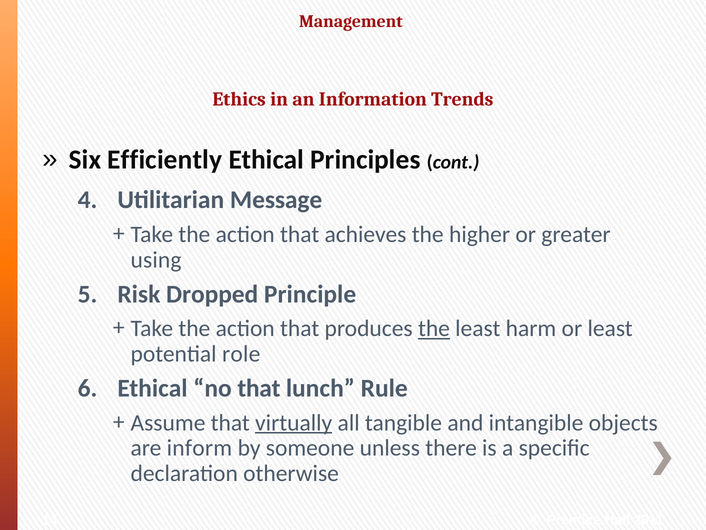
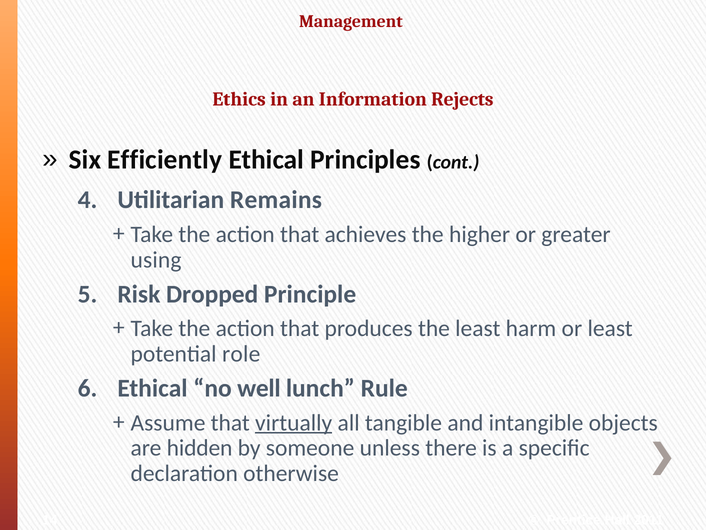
Trends: Trends -> Rejects (462, 99)
Message: Message -> Remains (276, 200)
the underline: present -> none (434, 328)
no that: that -> well (259, 388)
inform: inform -> hidden (200, 448)
